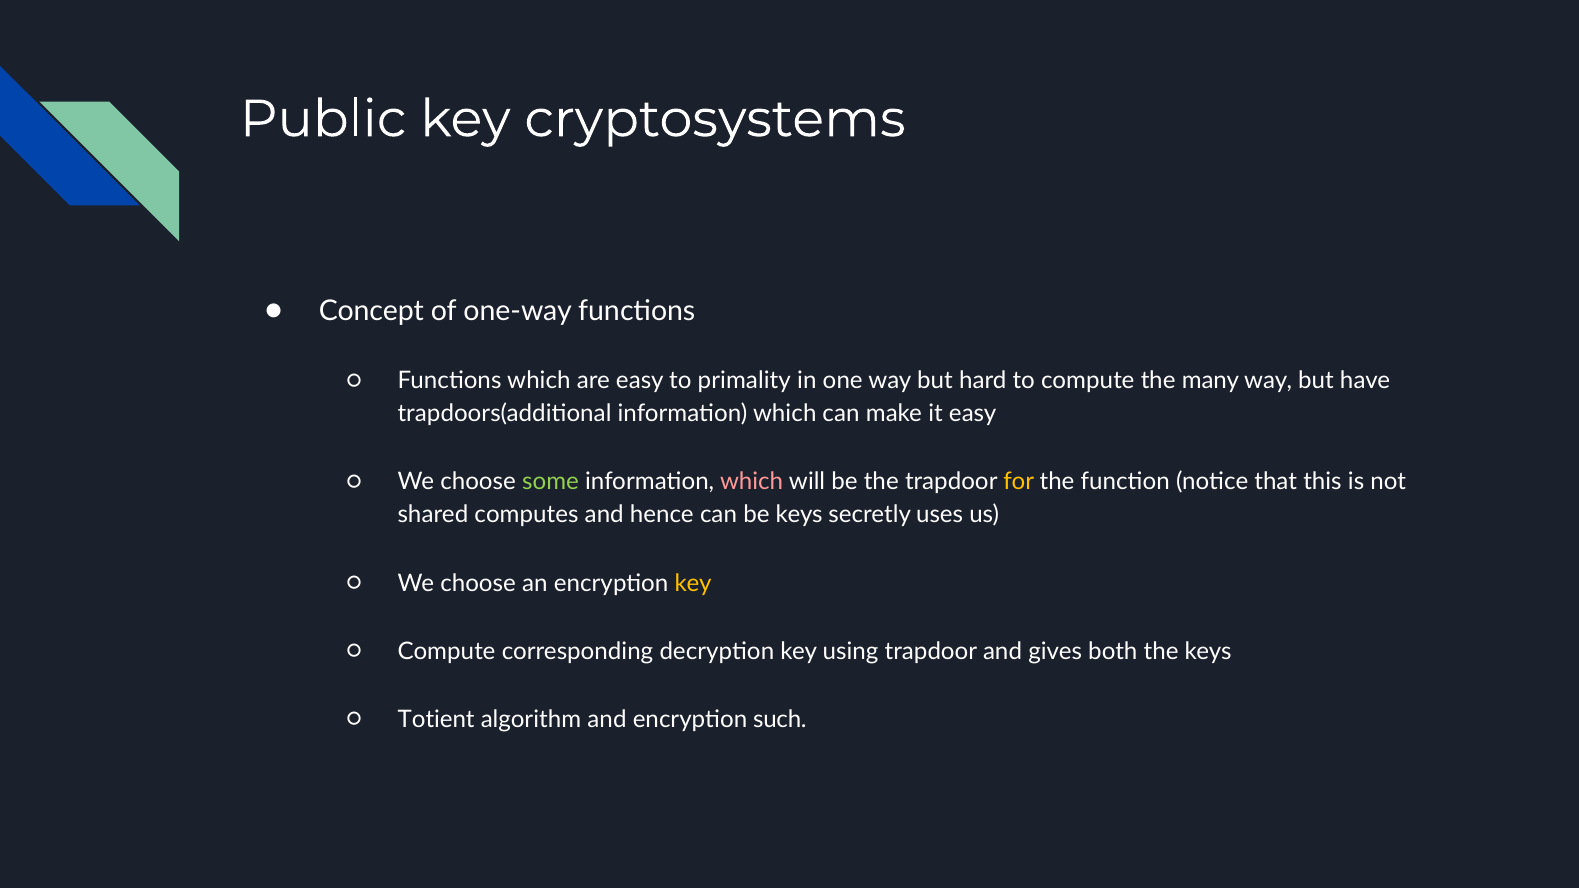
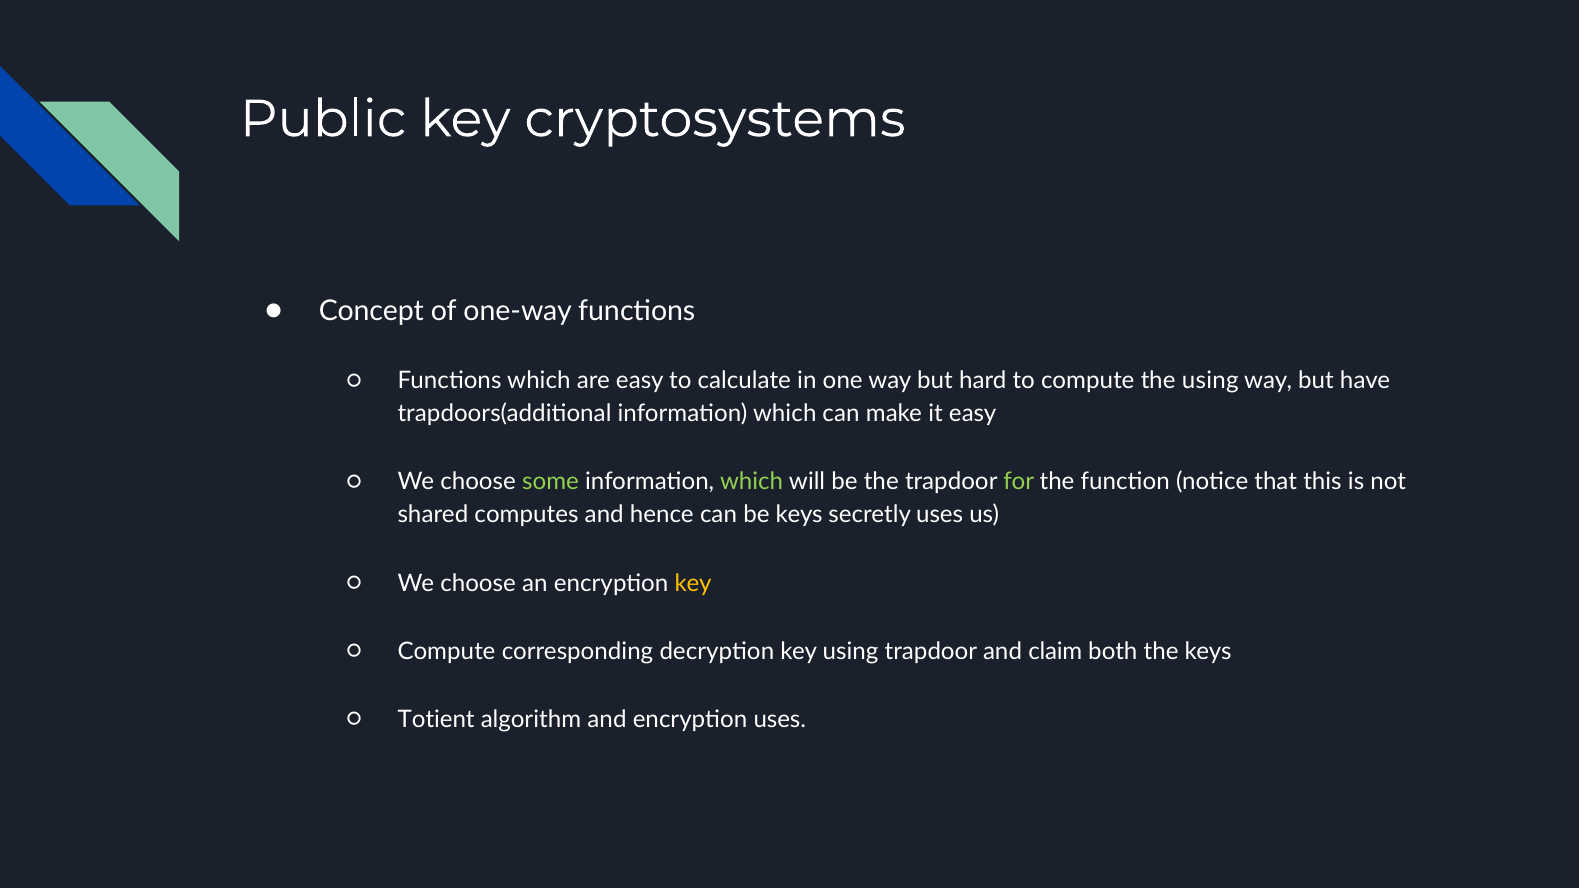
primality: primality -> calculate (744, 381)
the many: many -> using (1210, 381)
which colour: pink -> light green (752, 482)
for colour: yellow -> light green (1019, 482)
gives: gives -> claim (1055, 651)
encryption such: such -> uses (780, 719)
